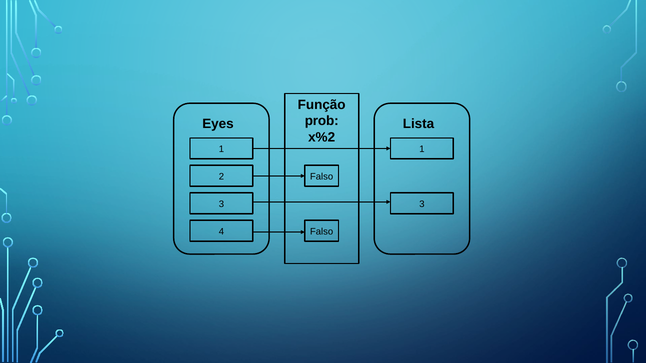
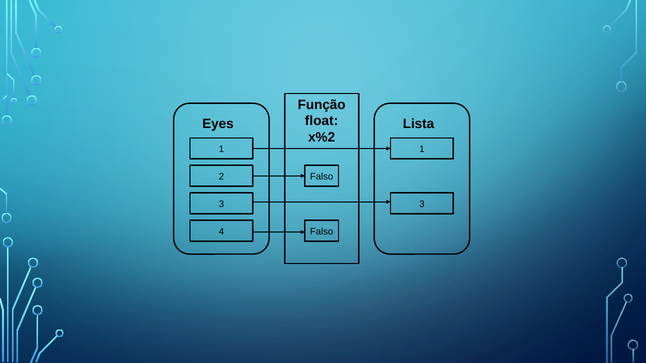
prob: prob -> float (322, 121)
